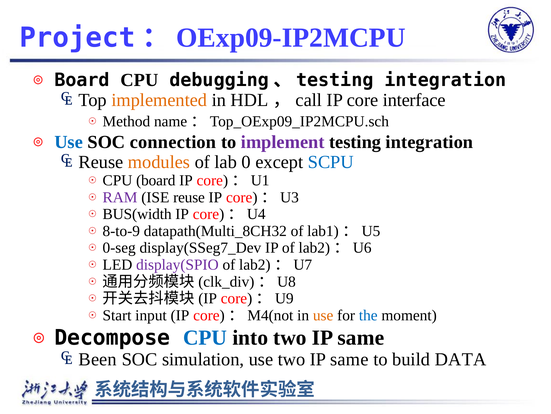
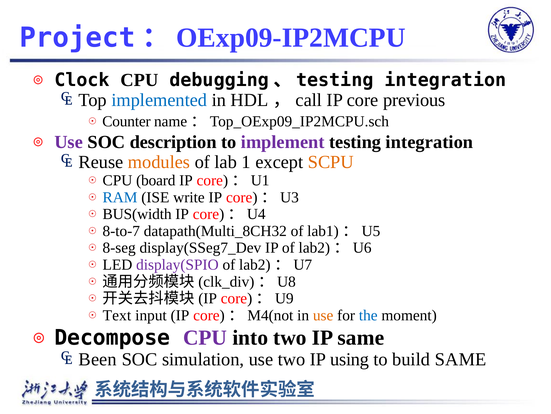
Board: Board -> Clock (82, 80)
implemented colour: orange -> blue (159, 100)
interface: interface -> previous (414, 100)
Method: Method -> Counter (126, 121)
Use colour: blue -> purple (69, 142)
connection: connection -> description (173, 142)
0: 0 -> 1 (246, 162)
SCPU colour: blue -> orange (331, 162)
RAM colour: purple -> blue (120, 197)
ISE reuse: reuse -> write (189, 197)
8-to-9: 8-to-9 -> 8-to-7 (121, 231)
0-seg: 0-seg -> 8-seg (119, 247)
Start: Start -> Text (117, 315)
CPU colour: blue -> purple (205, 337)
use two IP same: same -> using (350, 359)
build DATA: DATA -> SAME (461, 359)
